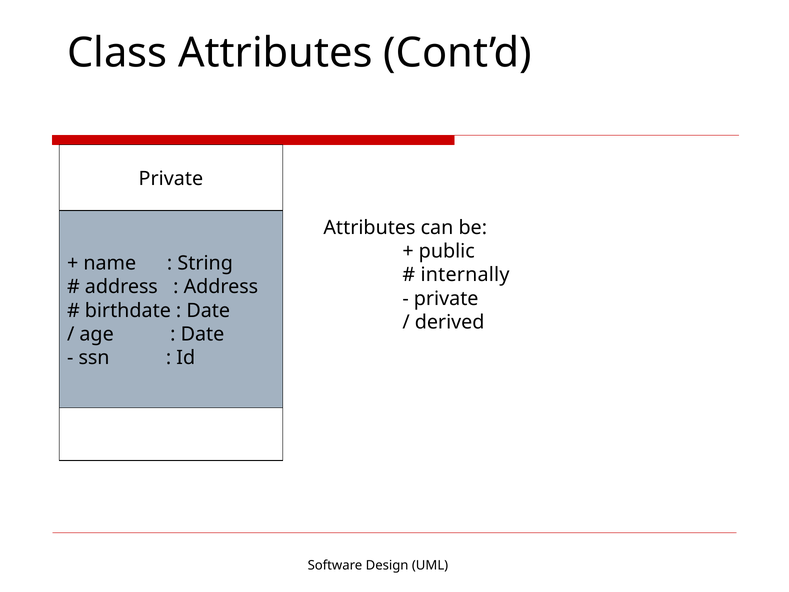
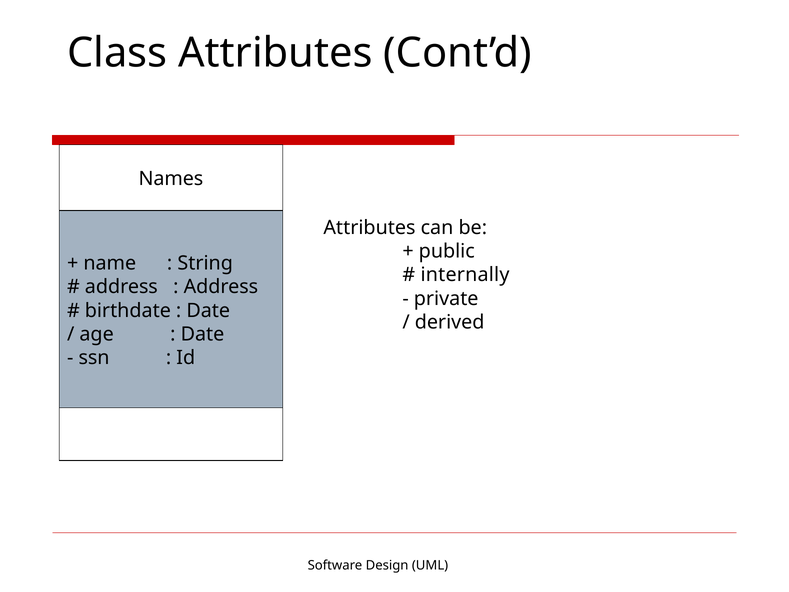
Private: Private -> Names (171, 179)
